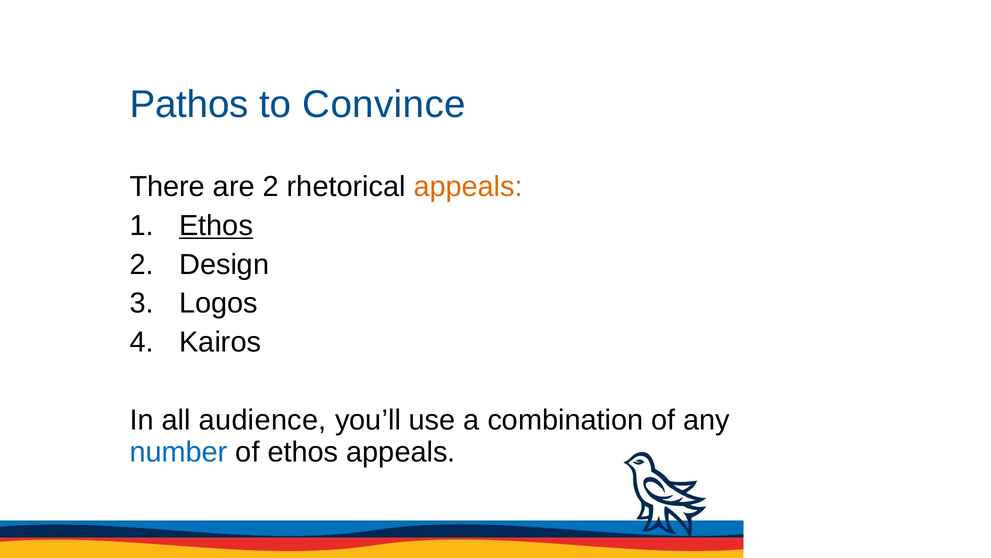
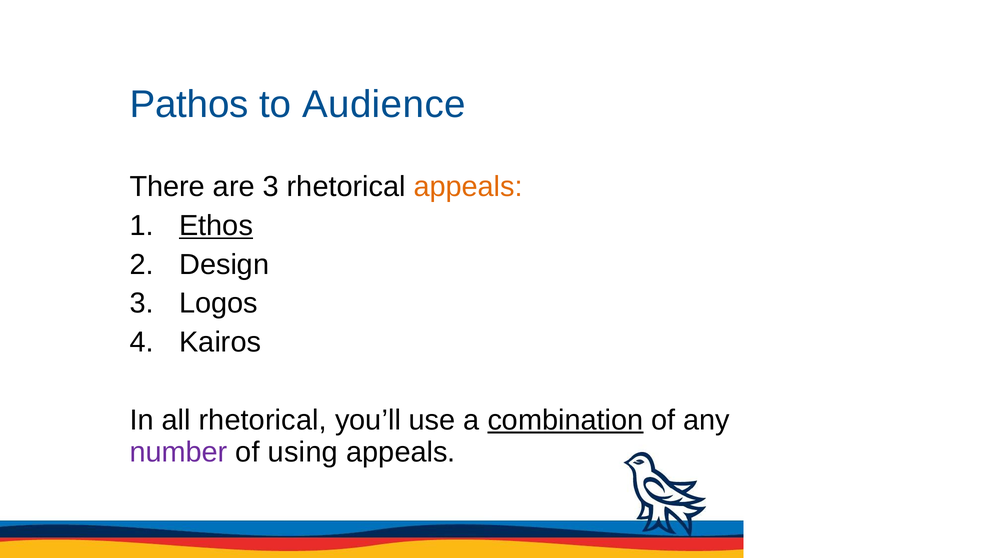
Convince: Convince -> Audience (384, 104)
are 2: 2 -> 3 (271, 187)
all audience: audience -> rhetorical (263, 420)
combination underline: none -> present (565, 420)
number colour: blue -> purple (179, 452)
of ethos: ethos -> using (303, 452)
